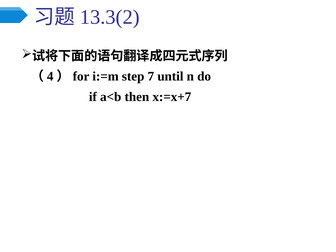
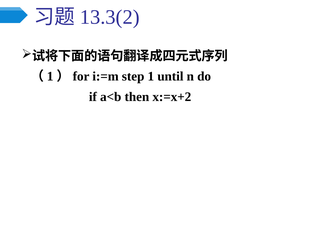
4: 4 -> 1 (50, 76)
step 7: 7 -> 1 (151, 76)
x:=x+7: x:=x+7 -> x:=x+2 (172, 97)
